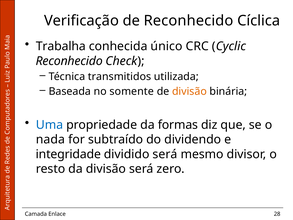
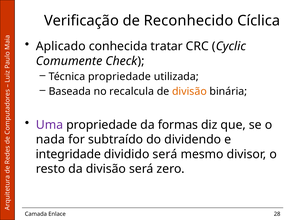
Trabalha: Trabalha -> Aplicado (61, 46)
único: único -> tratar (167, 46)
Reconhecido: Reconhecido -> Comumente (69, 61)
Técnica transmitidos: transmitidos -> propriedade (119, 77)
somente: somente -> recalcula (132, 91)
Uma colour: blue -> purple (49, 125)
